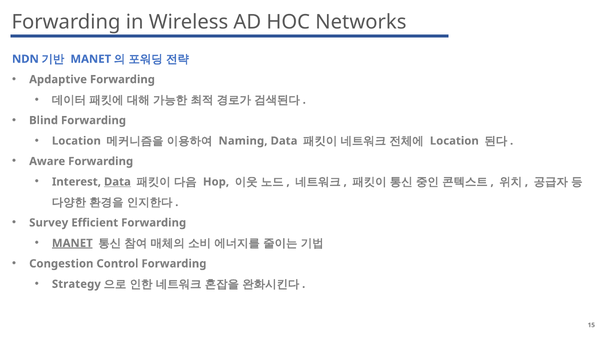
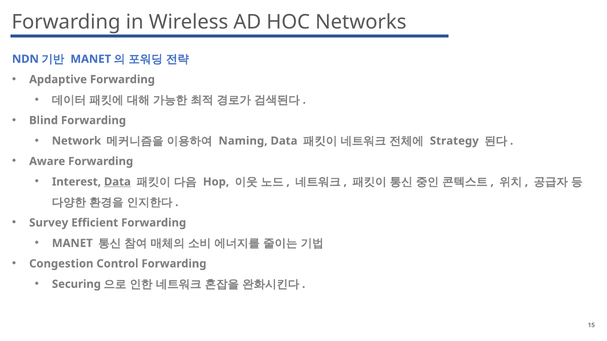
Location: Location -> Network (76, 141)
Location: Location -> Strategy (454, 141)
MANET underline: present -> none (72, 243)
Strategy: Strategy -> Securing (76, 284)
